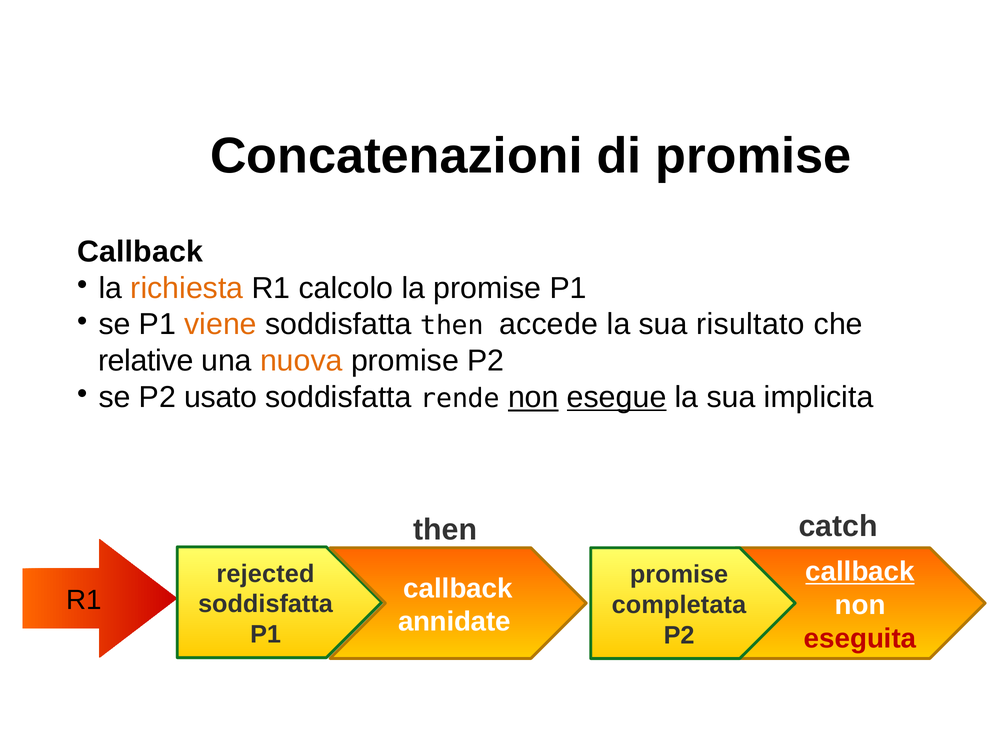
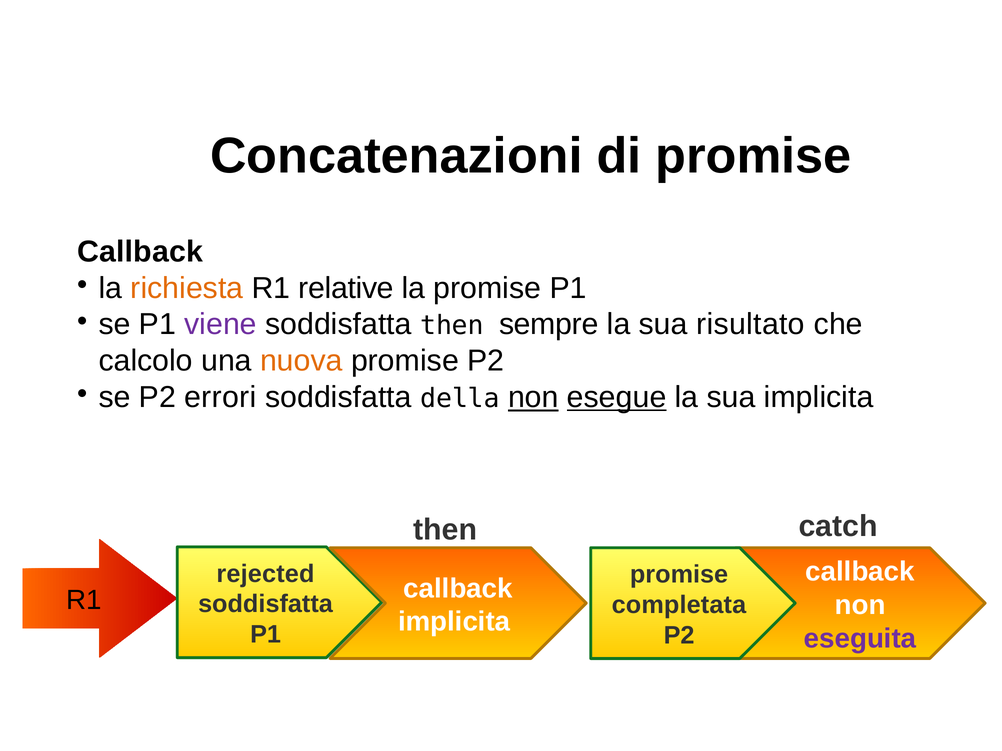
calcolo: calcolo -> relative (346, 288)
viene colour: orange -> purple (221, 325)
accede: accede -> sempre (549, 325)
relative: relative -> calcolo (146, 361)
usato: usato -> errori (220, 397)
rende: rende -> della (460, 399)
callback underline: present -> none (860, 572)
annidate: annidate -> implicita (454, 622)
eseguita colour: red -> purple (860, 639)
